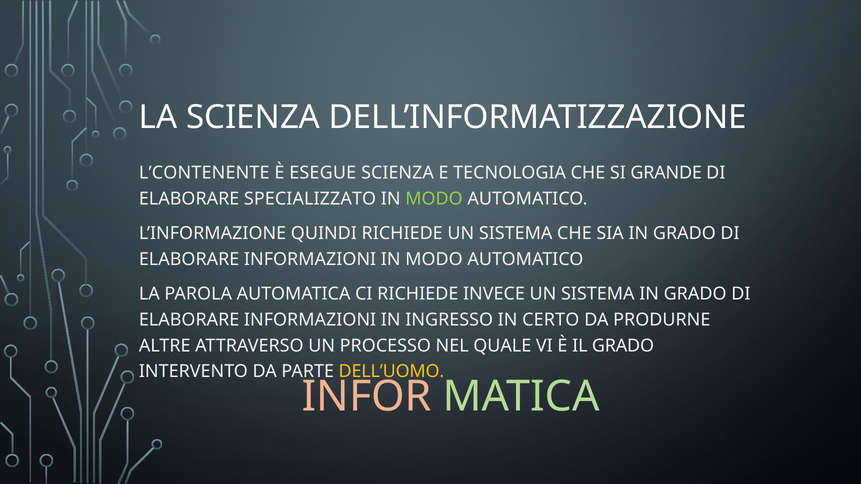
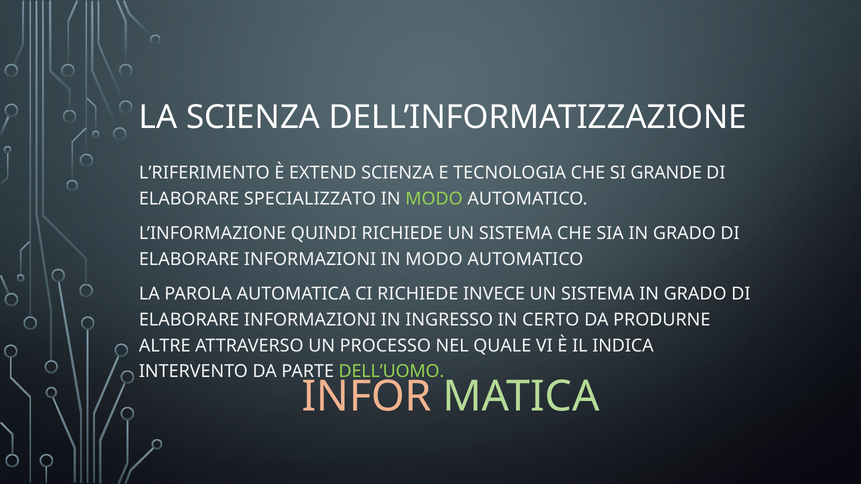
L’CONTENENTE: L’CONTENENTE -> L’RIFERIMENTO (204, 173)
ESEGUE: ESEGUE -> EXTEND (323, 173)
IL GRADO: GRADO -> INDICA (623, 346)
DELL’UOMO colour: yellow -> light green (391, 372)
